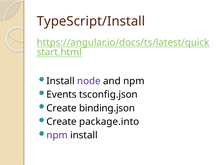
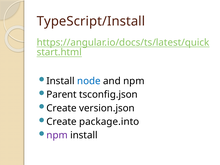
node colour: purple -> blue (89, 81)
Events: Events -> Parent (62, 95)
binding.json: binding.json -> version.json (107, 108)
